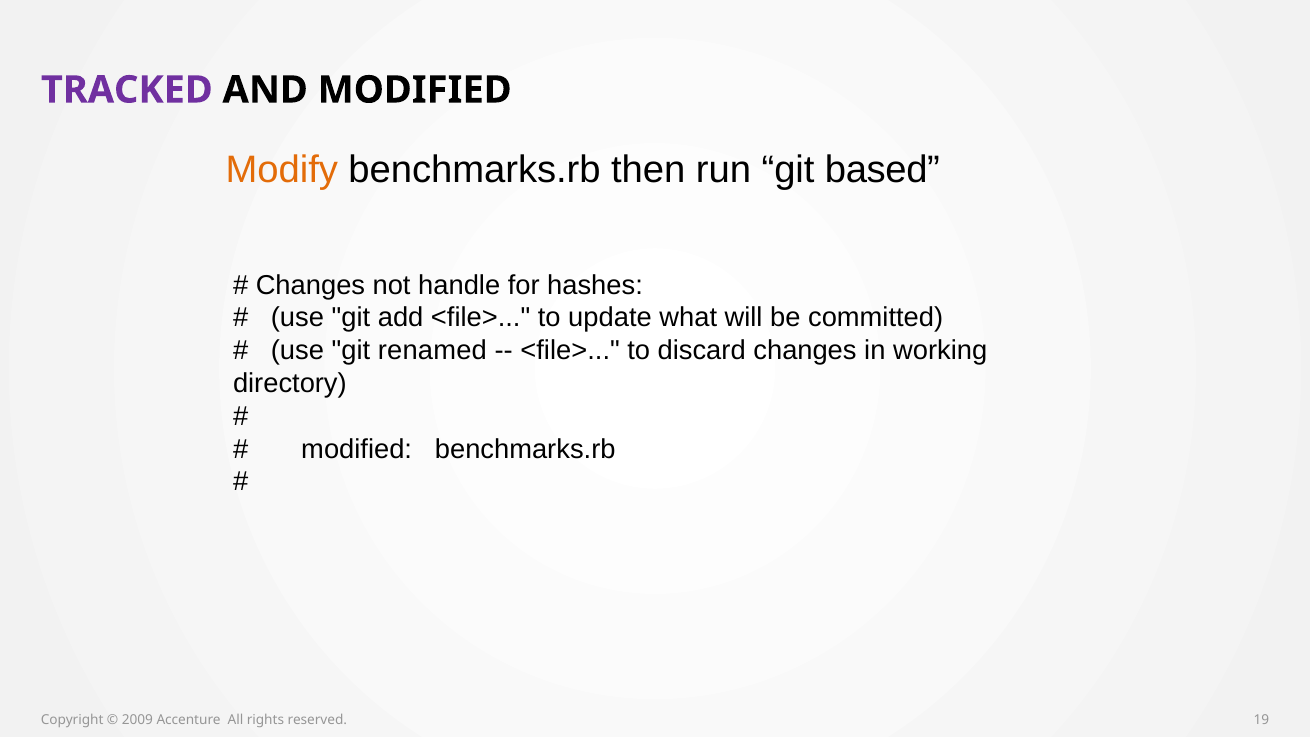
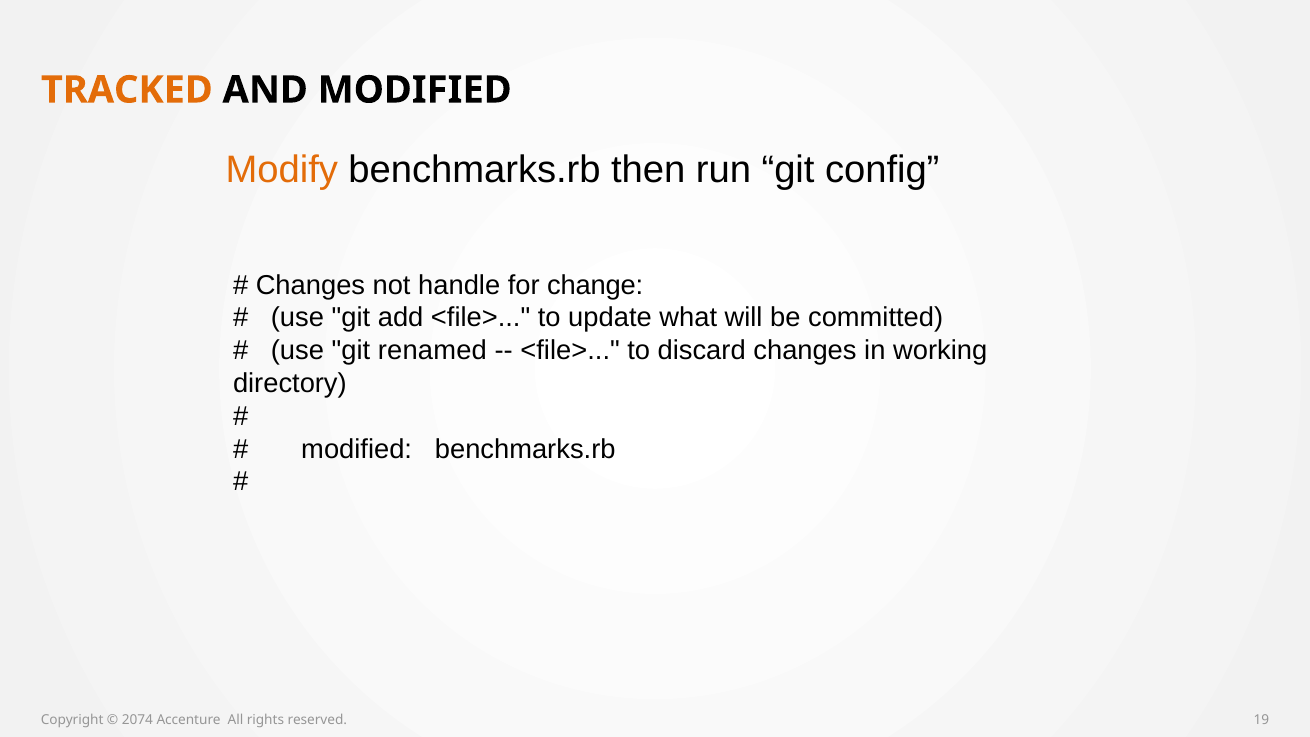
TRACKED colour: purple -> orange (127, 90)
based: based -> config (882, 170)
hashes: hashes -> change (595, 285)
2009: 2009 -> 2074 (137, 719)
